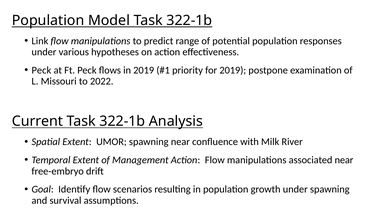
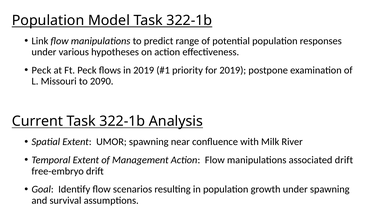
2022: 2022 -> 2090 (102, 81)
associated near: near -> drift (344, 160)
